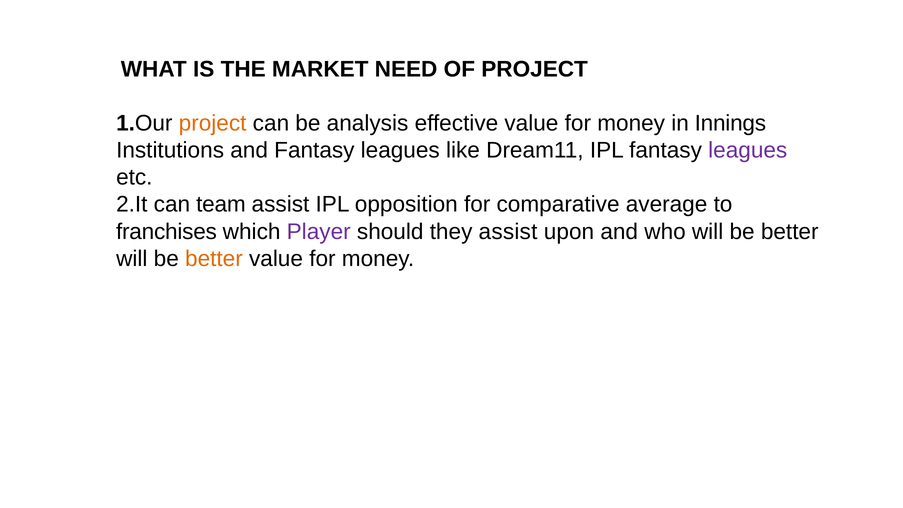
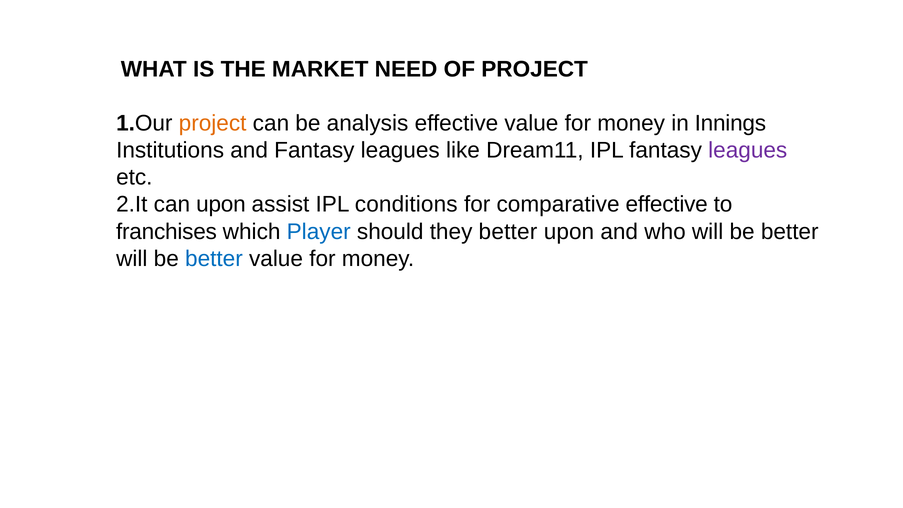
can team: team -> upon (221, 204)
opposition: opposition -> conditions (406, 204)
comparative average: average -> effective (667, 204)
Player colour: purple -> blue (319, 232)
they assist: assist -> better (508, 232)
better colour: orange -> blue (214, 259)
